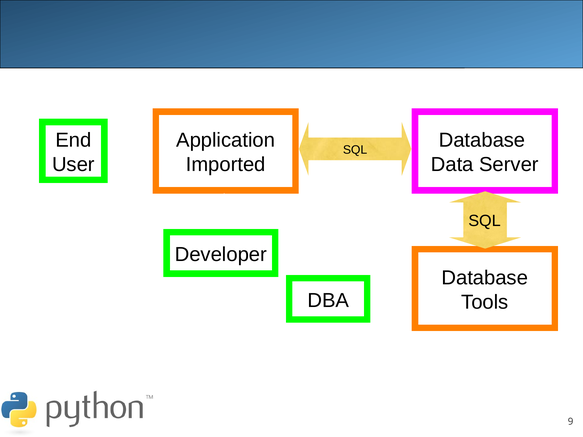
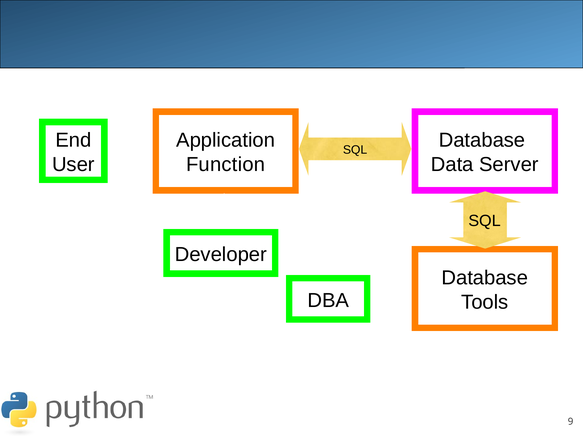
Imported: Imported -> Function (226, 165)
